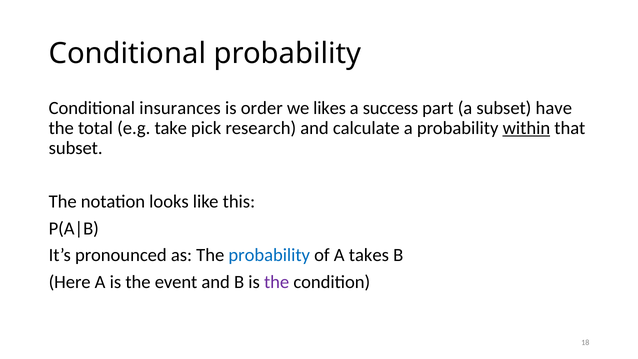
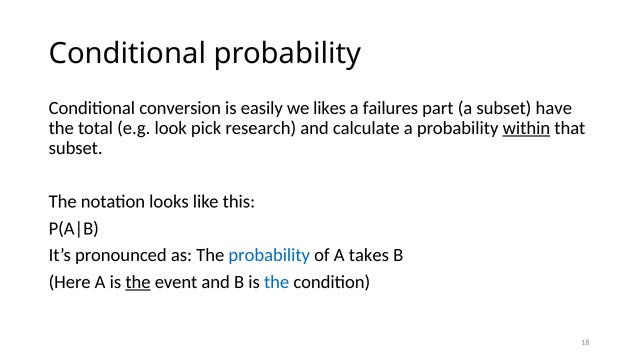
insurances: insurances -> conversion (180, 108)
order: order -> easily (262, 108)
success: success -> failures (390, 108)
take: take -> look (171, 128)
the underline: none -> present (138, 282)
the colour: purple -> blue (277, 282)
